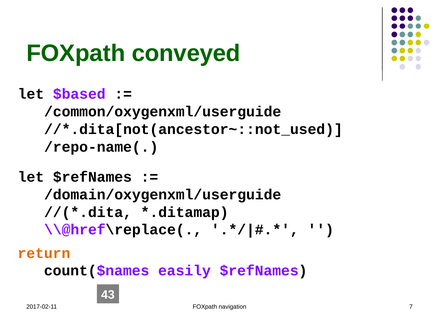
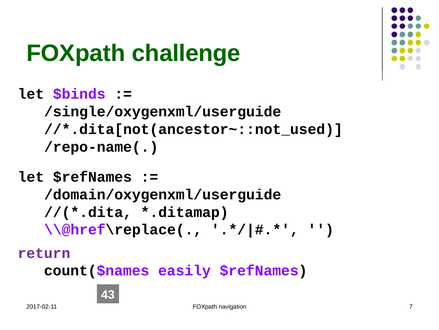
conveyed: conveyed -> challenge (186, 53)
$based: $based -> $binds (79, 94)
/common/oxygenxml/userguide: /common/oxygenxml/userguide -> /single/oxygenxml/userguide (163, 111)
return colour: orange -> purple (44, 253)
